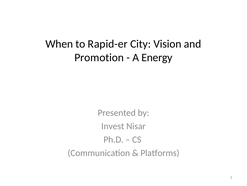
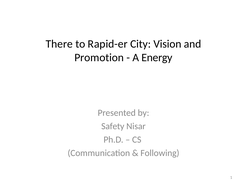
When: When -> There (59, 44)
Invest: Invest -> Safety (113, 126)
Platforms: Platforms -> Following (160, 152)
